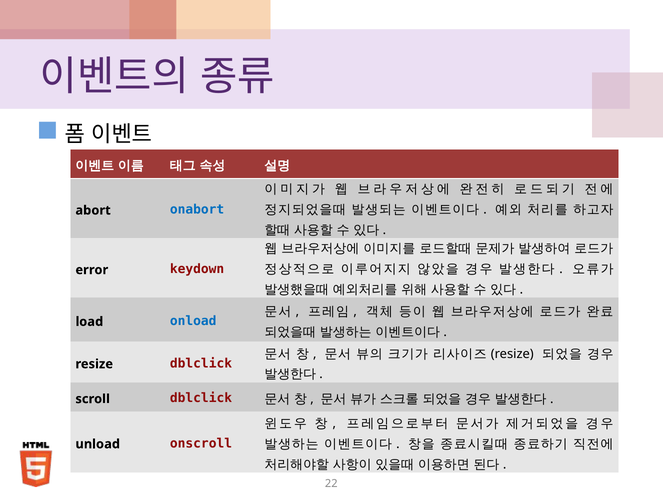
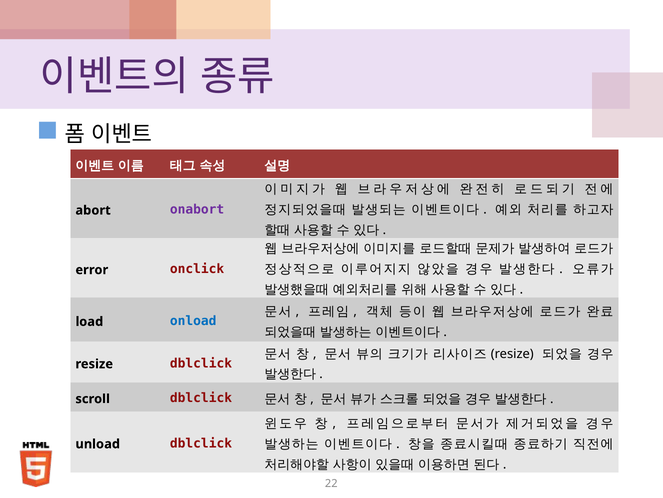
onabort colour: blue -> purple (197, 209)
keydown: keydown -> onclick (197, 269)
unload onscroll: onscroll -> dblclick (201, 443)
